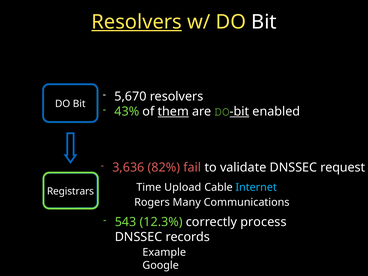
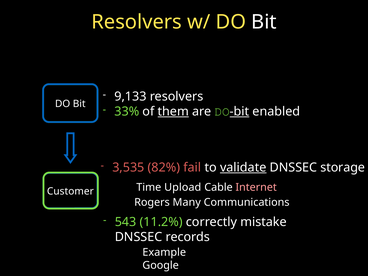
Resolvers underline: present -> none (137, 22)
5,670: 5,670 -> 9,133 (130, 96)
43%: 43% -> 33% (127, 112)
3,636: 3,636 -> 3,535 (128, 168)
validate underline: none -> present (243, 168)
request: request -> storage (343, 168)
Internet colour: light blue -> pink (256, 187)
Registrars: Registrars -> Customer (70, 191)
12.3%: 12.3% -> 11.2% (161, 222)
process: process -> mistake (264, 222)
